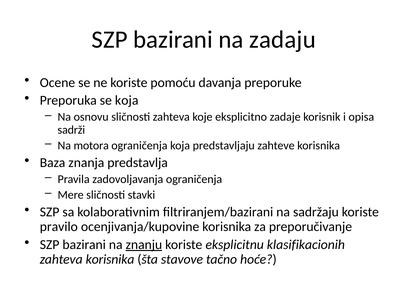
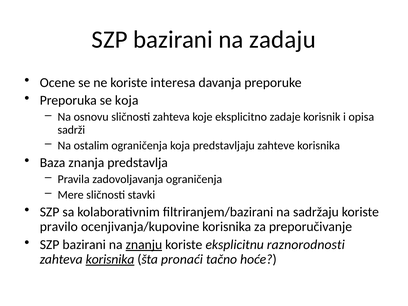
pomoću: pomoću -> interesa (173, 83)
motora: motora -> ostalim (91, 145)
klasifikacionih: klasifikacionih -> raznorodnosti (306, 245)
korisnika underline: none -> present (110, 259)
stavove: stavove -> pronaći (182, 259)
